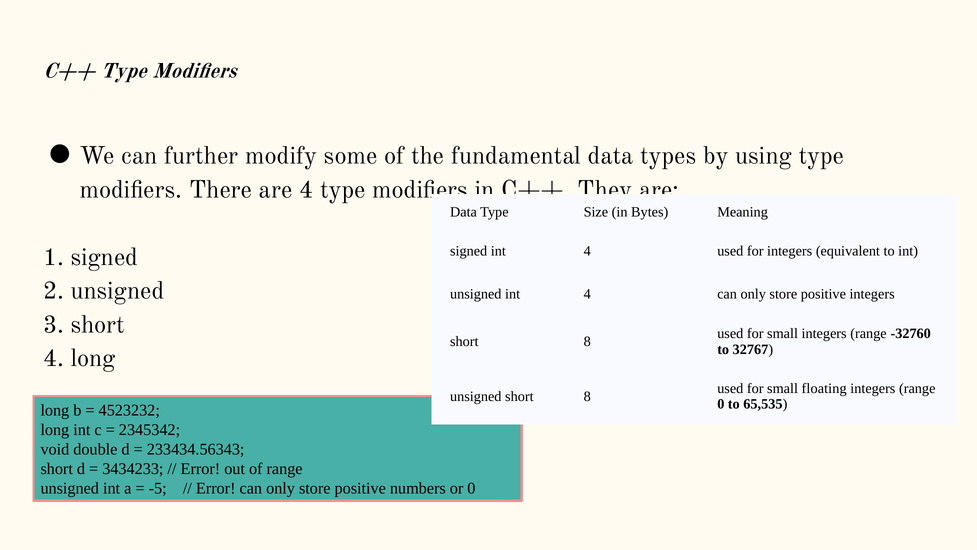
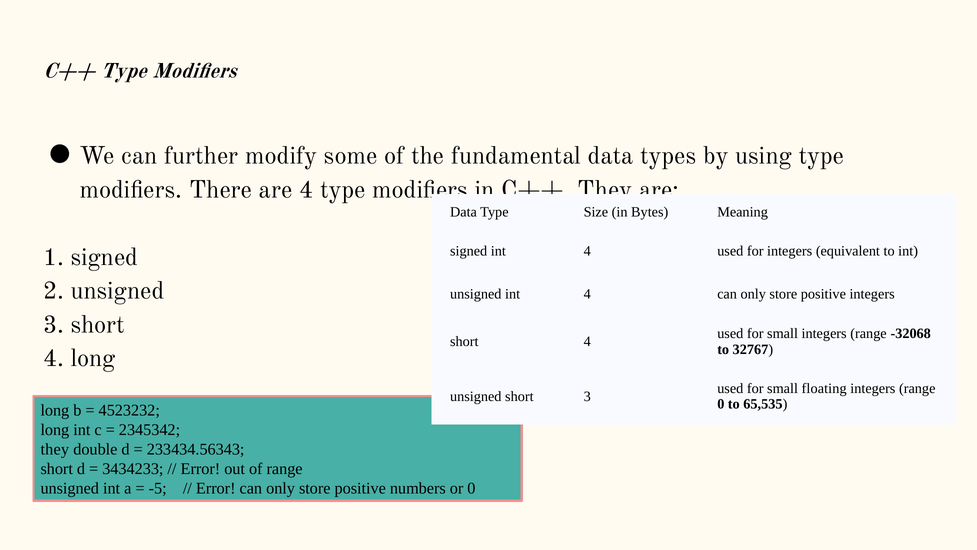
-32760: -32760 -> -32068 (911, 334)
8: 8 -> 4 (587, 341)
unsigned short 8: 8 -> 3 (587, 396)
void: void -> they (55, 449)
